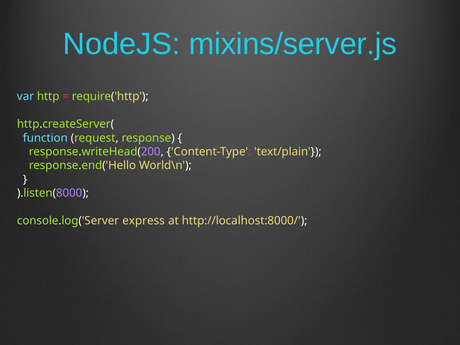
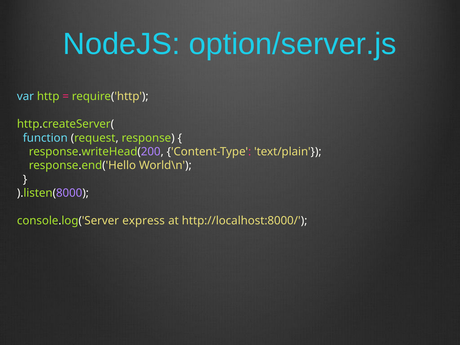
mixins/server.js: mixins/server.js -> option/server.js (293, 44)
